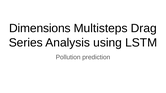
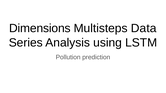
Drag: Drag -> Data (144, 28)
